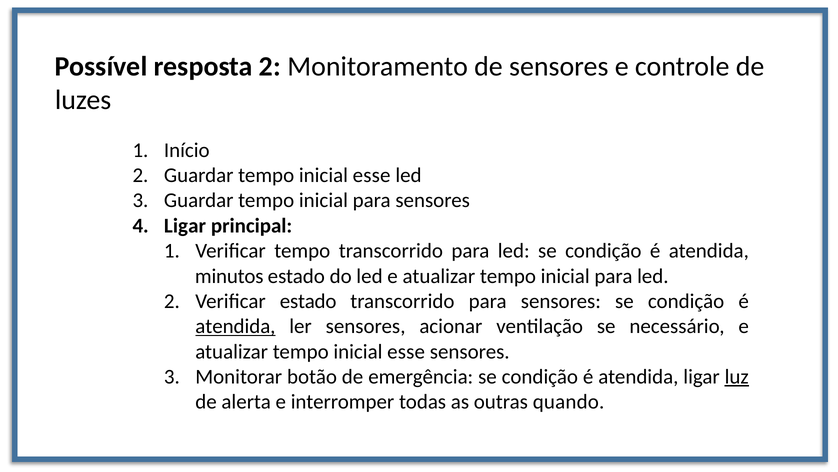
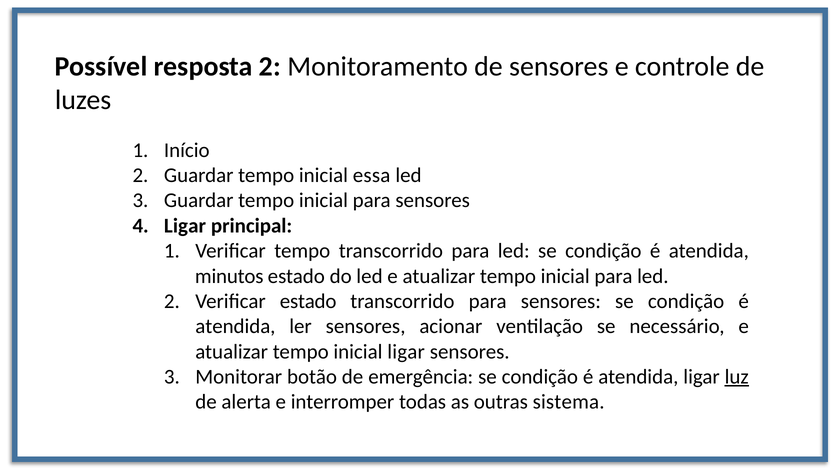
Guardar tempo inicial esse: esse -> essa (372, 175)
atendida underline: present -> none (235, 326)
atualizar tempo inicial esse: esse -> ligar (406, 351)
quando: quando -> sistema (569, 401)
